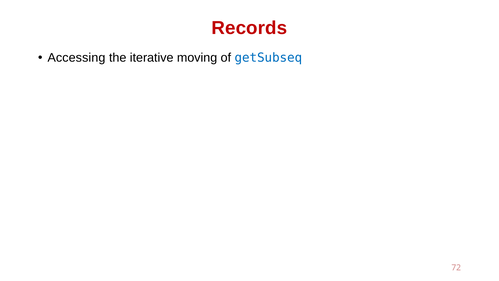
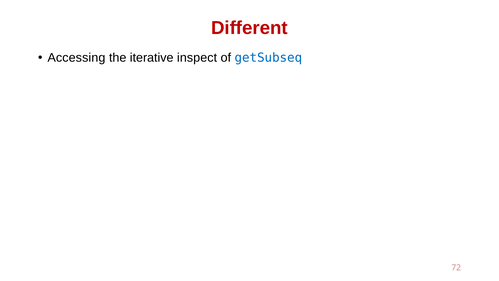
Records: Records -> Different (249, 28)
moving: moving -> inspect (197, 58)
